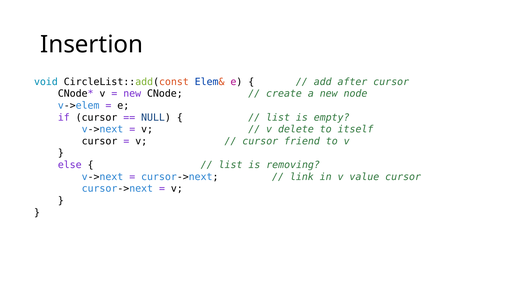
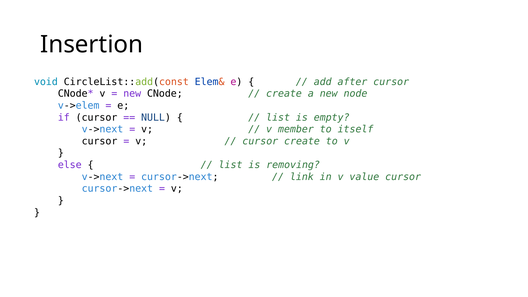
delete: delete -> member (296, 129)
cursor friend: friend -> create (302, 141)
